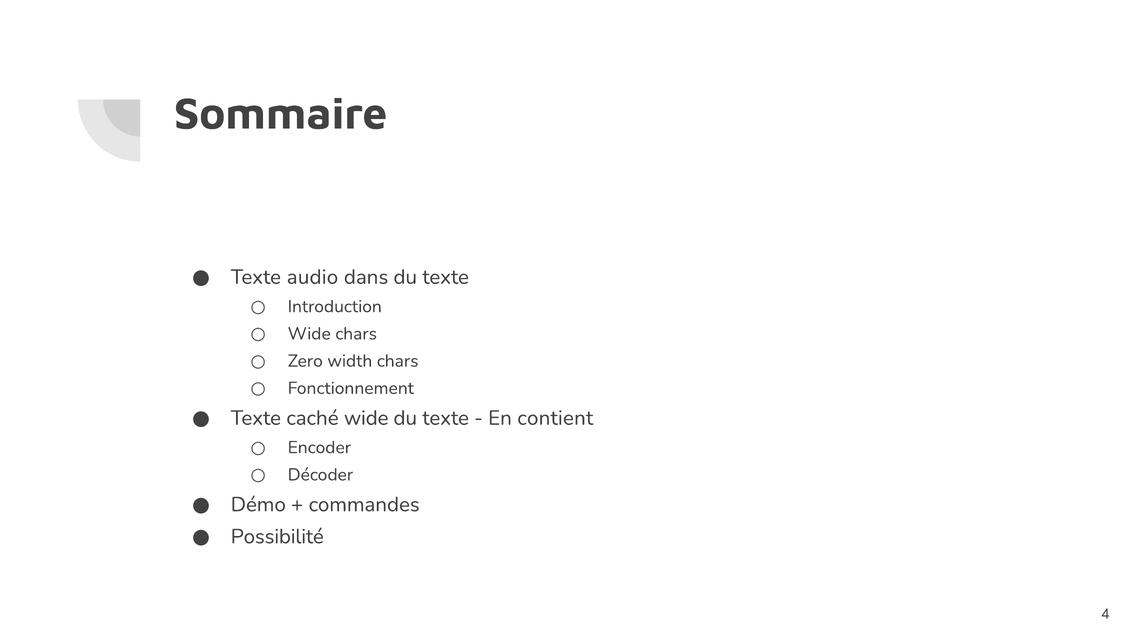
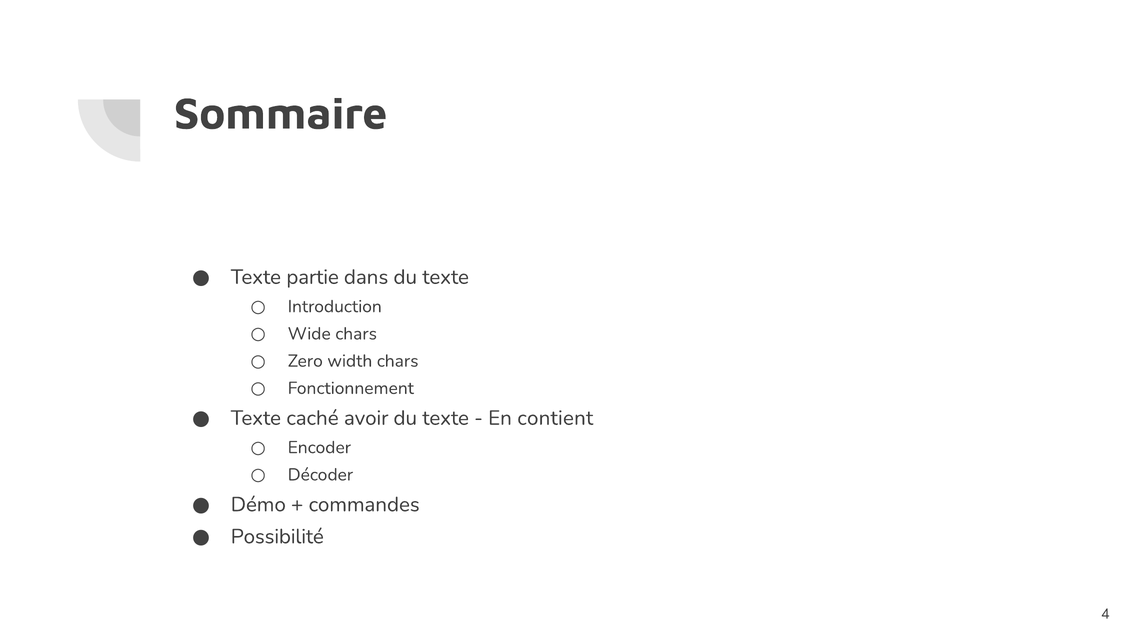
audio: audio -> partie (313, 277)
caché wide: wide -> avoir (366, 418)
